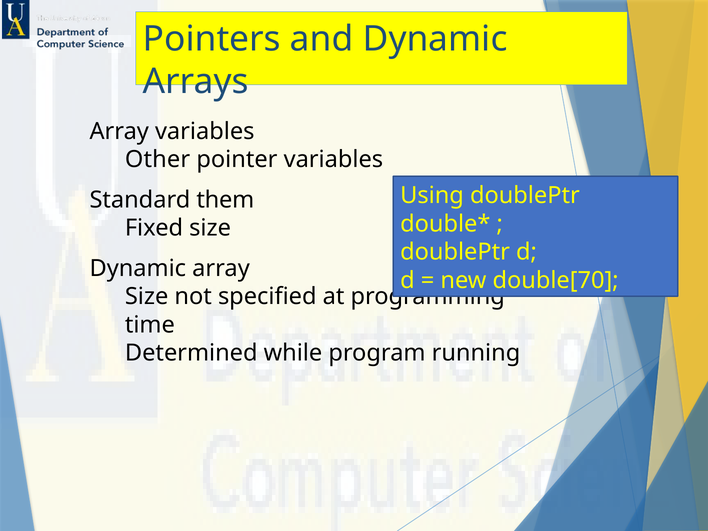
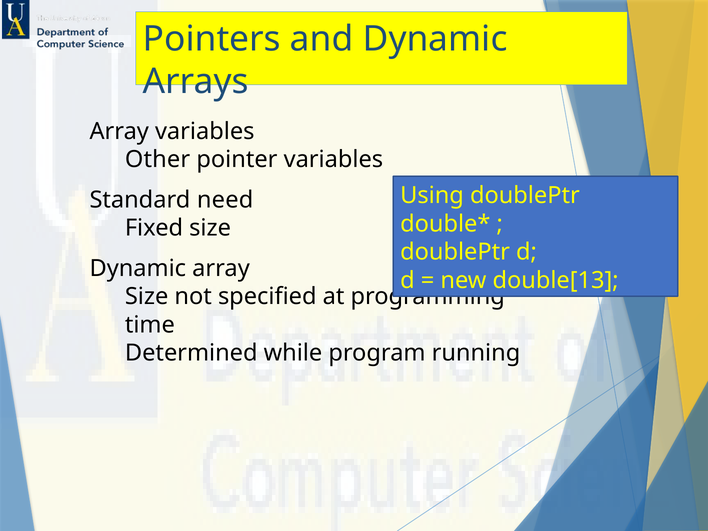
them: them -> need (225, 200)
double[70: double[70 -> double[13 (556, 280)
